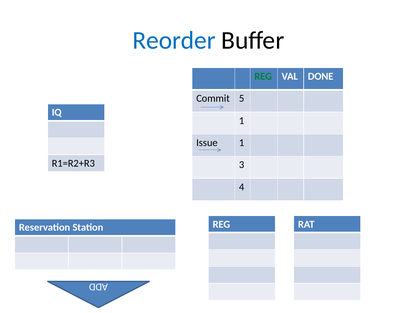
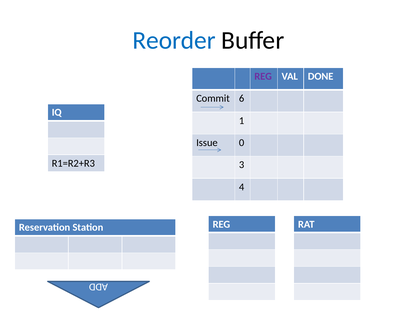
REG colour: green -> purple (263, 76)
5: 5 -> 6 (242, 98)
Issue 1: 1 -> 0 (242, 143)
